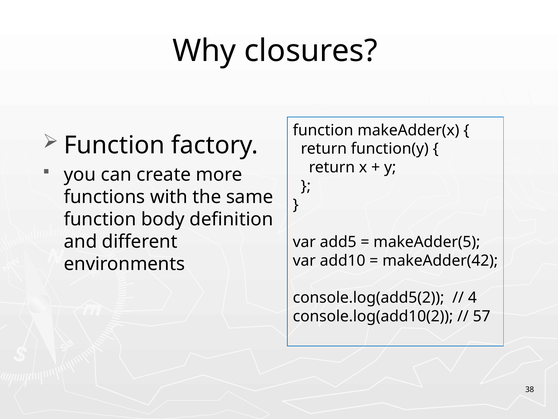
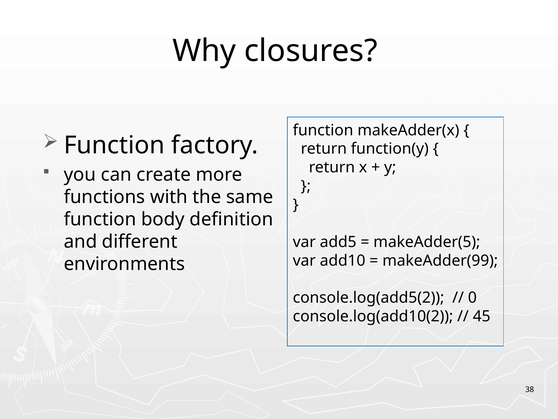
makeAdder(42: makeAdder(42 -> makeAdder(99 (440, 260)
4: 4 -> 0 (472, 298)
57: 57 -> 45 (482, 316)
